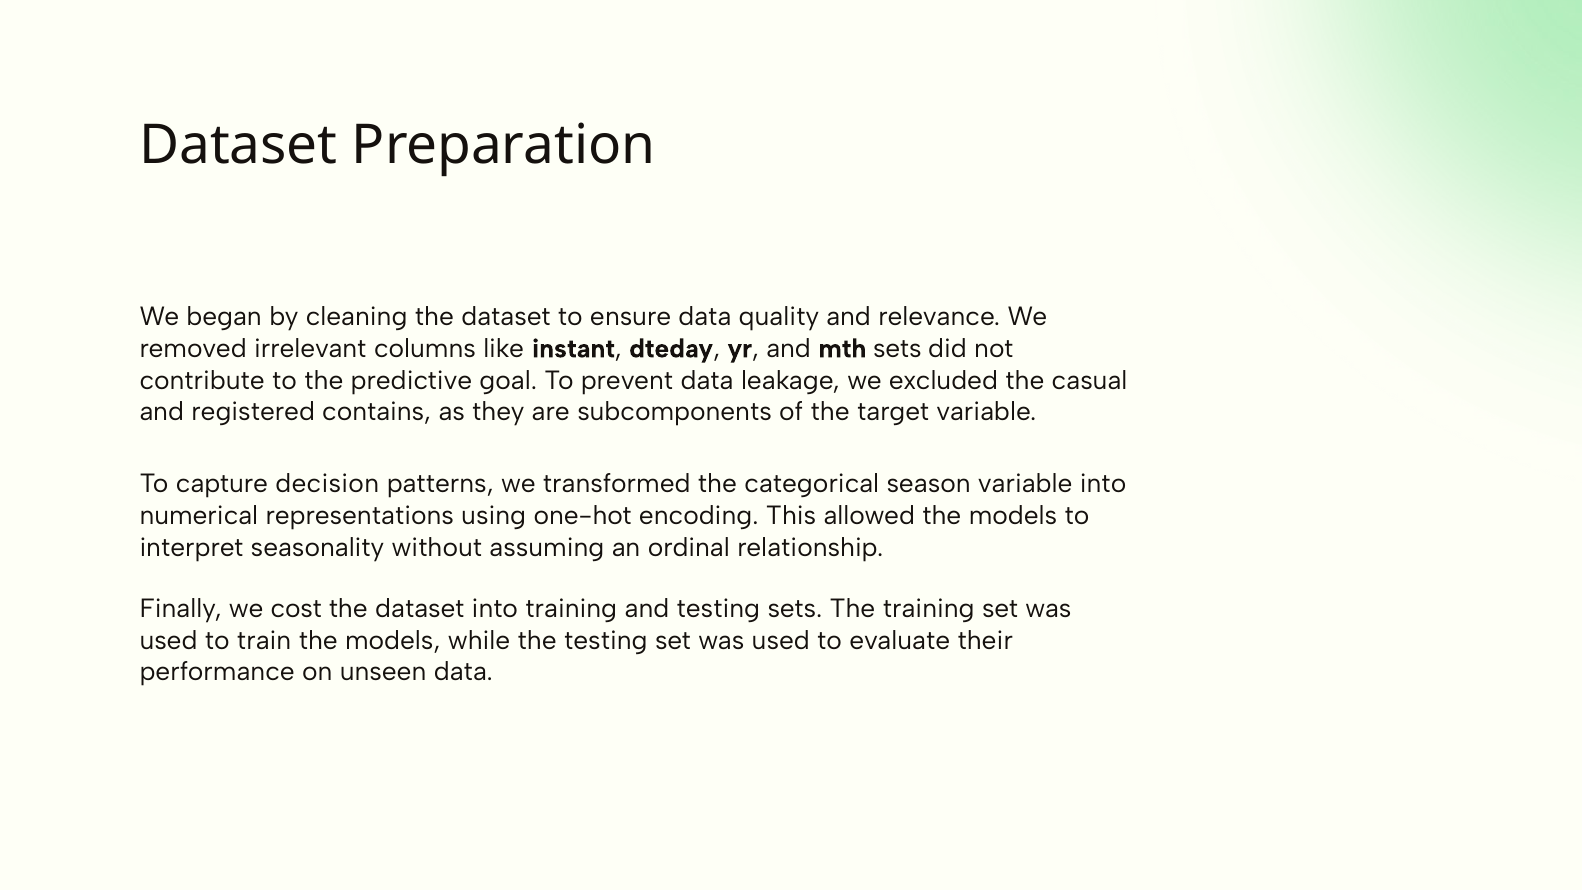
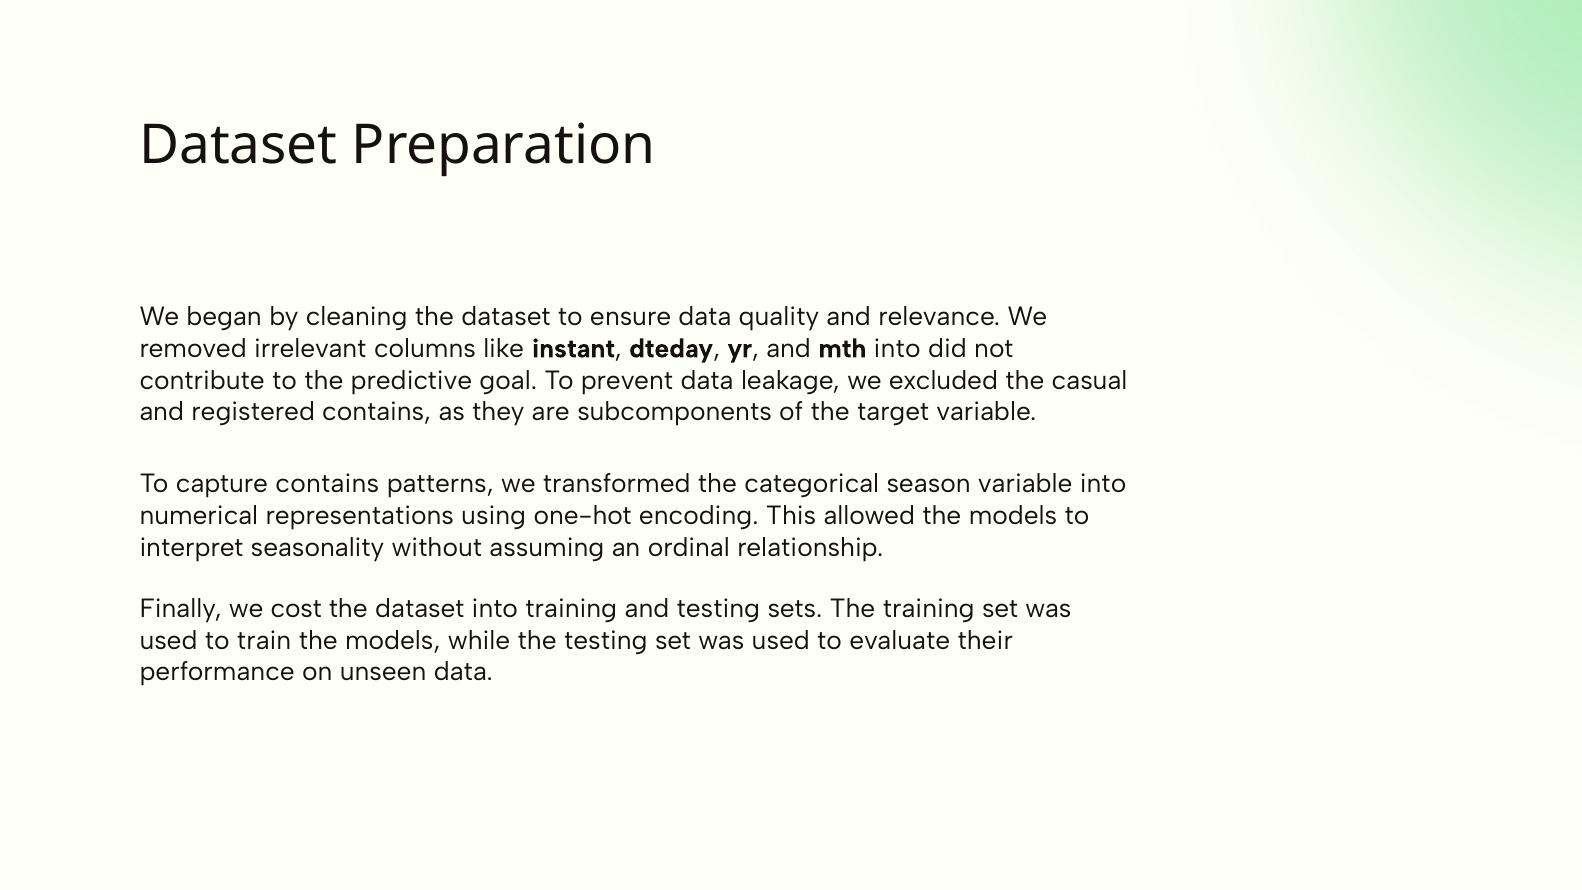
mth sets: sets -> into (897, 349)
capture decision: decision -> contains (327, 484)
